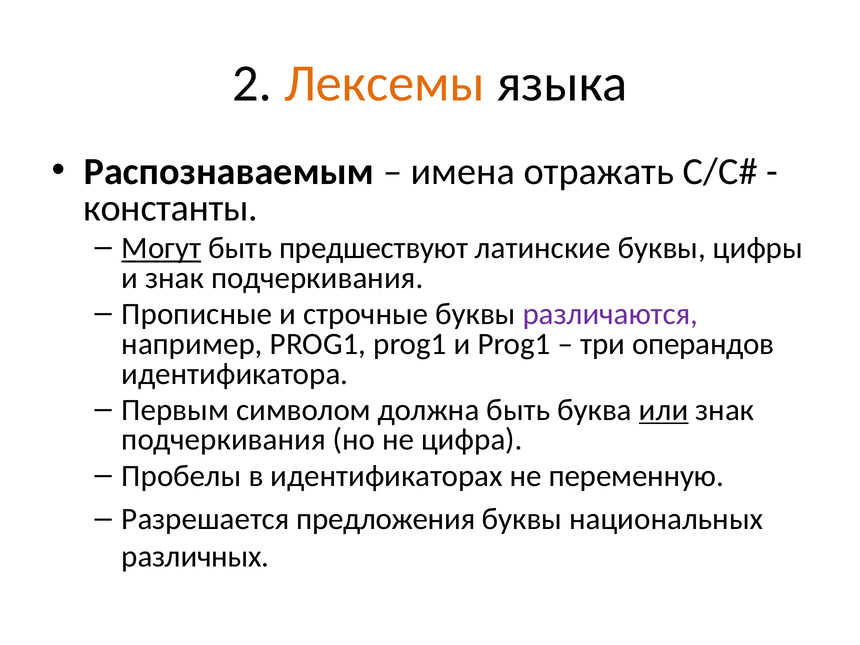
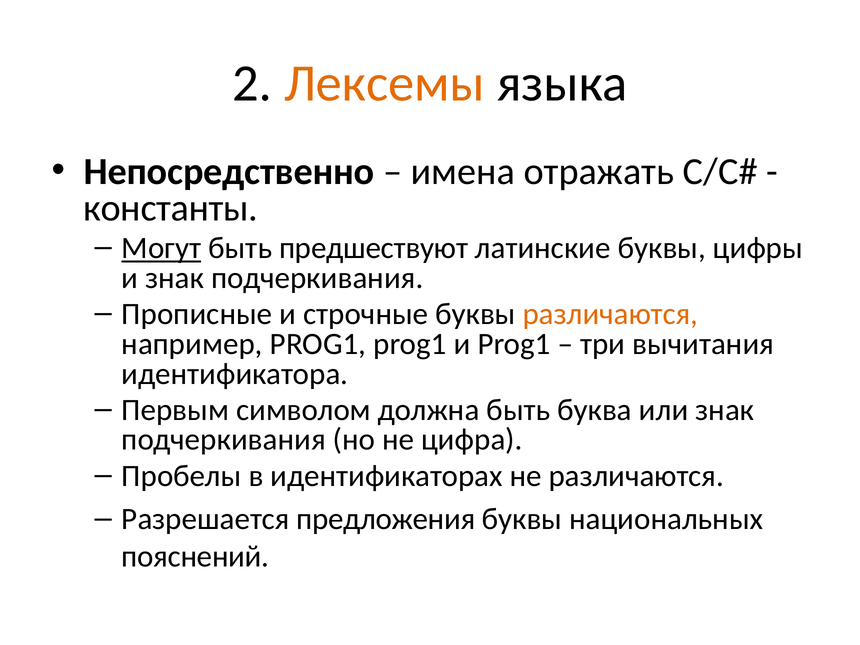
Распознаваемым: Распознаваемым -> Непосредственно (229, 172)
различаются colour: purple -> orange (610, 314)
операндов: операндов -> вычитания (703, 344)
или underline: present -> none (664, 410)
не переменную: переменную -> различаются (636, 476)
различных: различных -> пояснений (195, 556)
